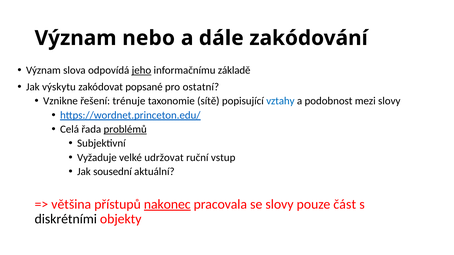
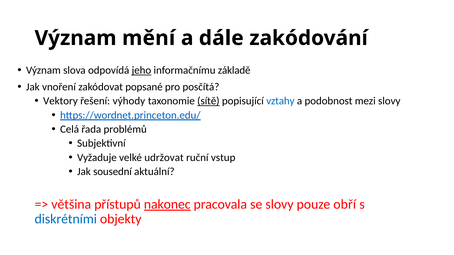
nebo: nebo -> mění (149, 38)
výskytu: výskytu -> vnoření (59, 87)
ostatní: ostatní -> posčítá (201, 87)
Vznikne: Vznikne -> Vektory (60, 101)
trénuje: trénuje -> výhody (129, 101)
sítě underline: none -> present (208, 101)
problémů underline: present -> none (125, 130)
část: část -> obří (345, 205)
diskrétními colour: black -> blue (66, 219)
